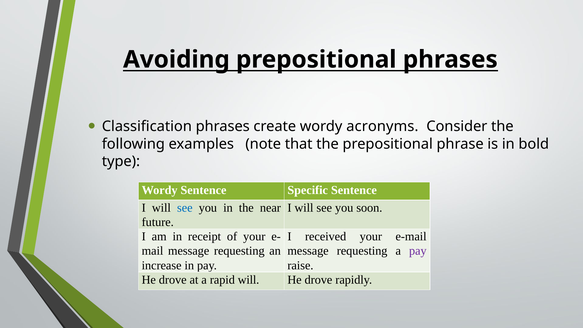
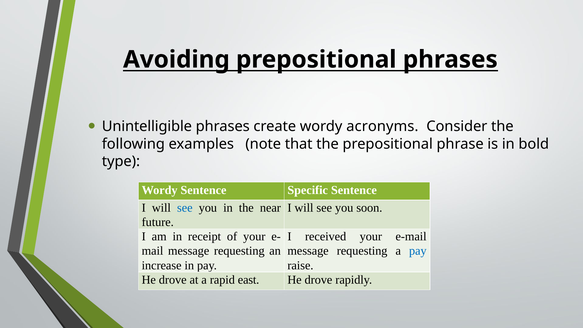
Classification: Classification -> Unintelligible (147, 126)
pay colour: purple -> blue (418, 251)
rapid will: will -> east (249, 280)
